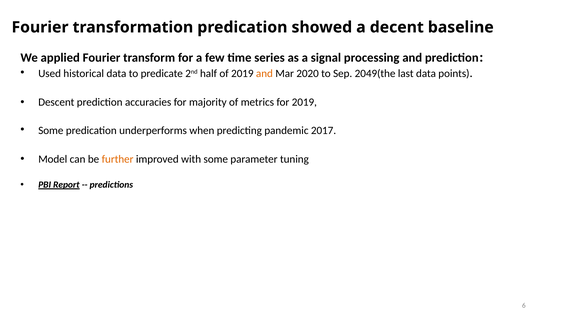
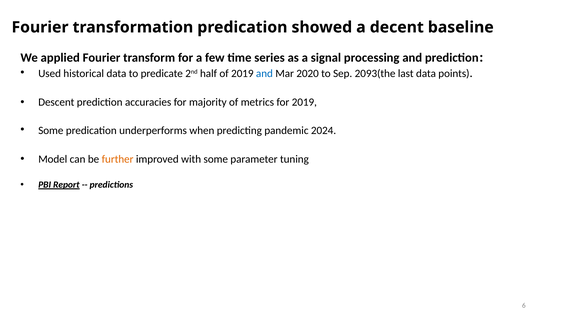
and colour: orange -> blue (264, 74)
2049(the: 2049(the -> 2093(the (375, 74)
2017: 2017 -> 2024 (324, 130)
